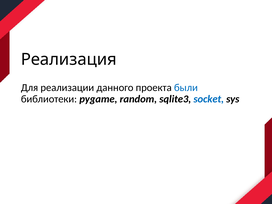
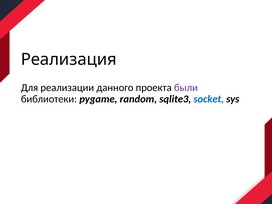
были colour: blue -> purple (186, 88)
